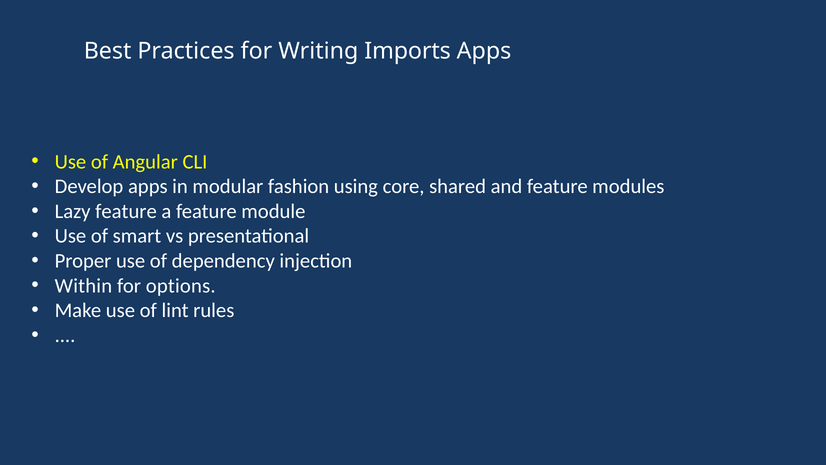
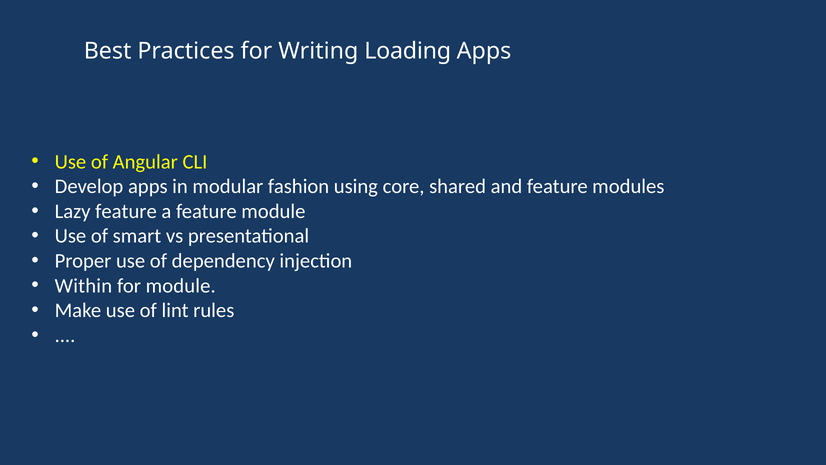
Imports: Imports -> Loading (408, 51)
for options: options -> module (181, 286)
